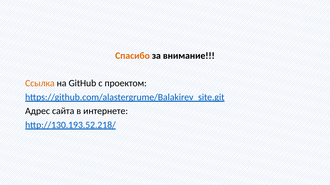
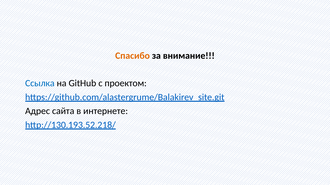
Ссылка colour: orange -> blue (40, 83)
